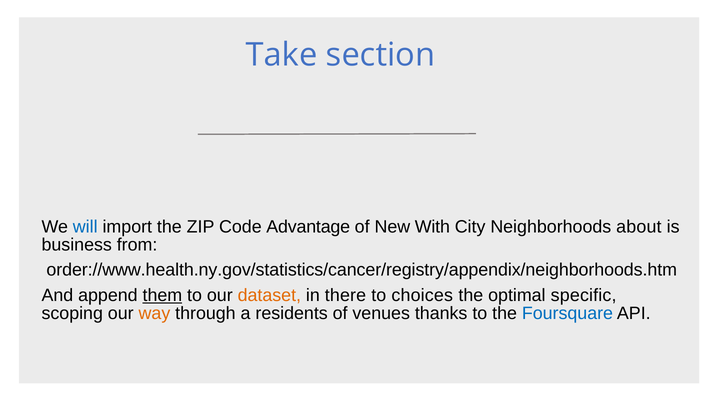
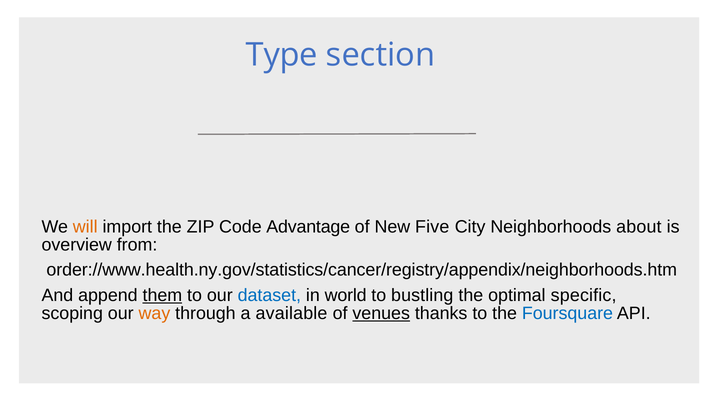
Take: Take -> Type (282, 55)
will colour: blue -> orange (85, 227)
With: With -> Five (432, 227)
business: business -> overview (77, 245)
dataset colour: orange -> blue (269, 295)
there: there -> world (346, 295)
choices: choices -> bustling (422, 295)
residents: residents -> available (291, 313)
venues underline: none -> present (381, 313)
